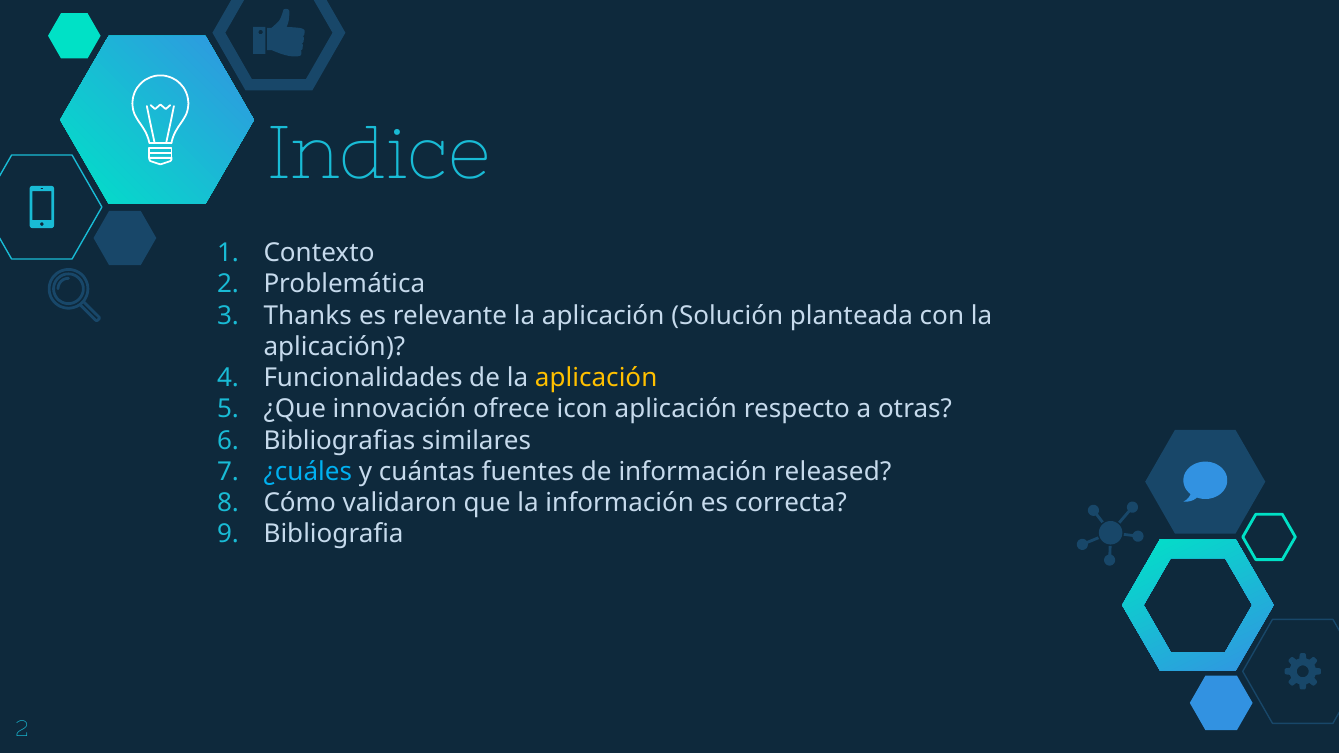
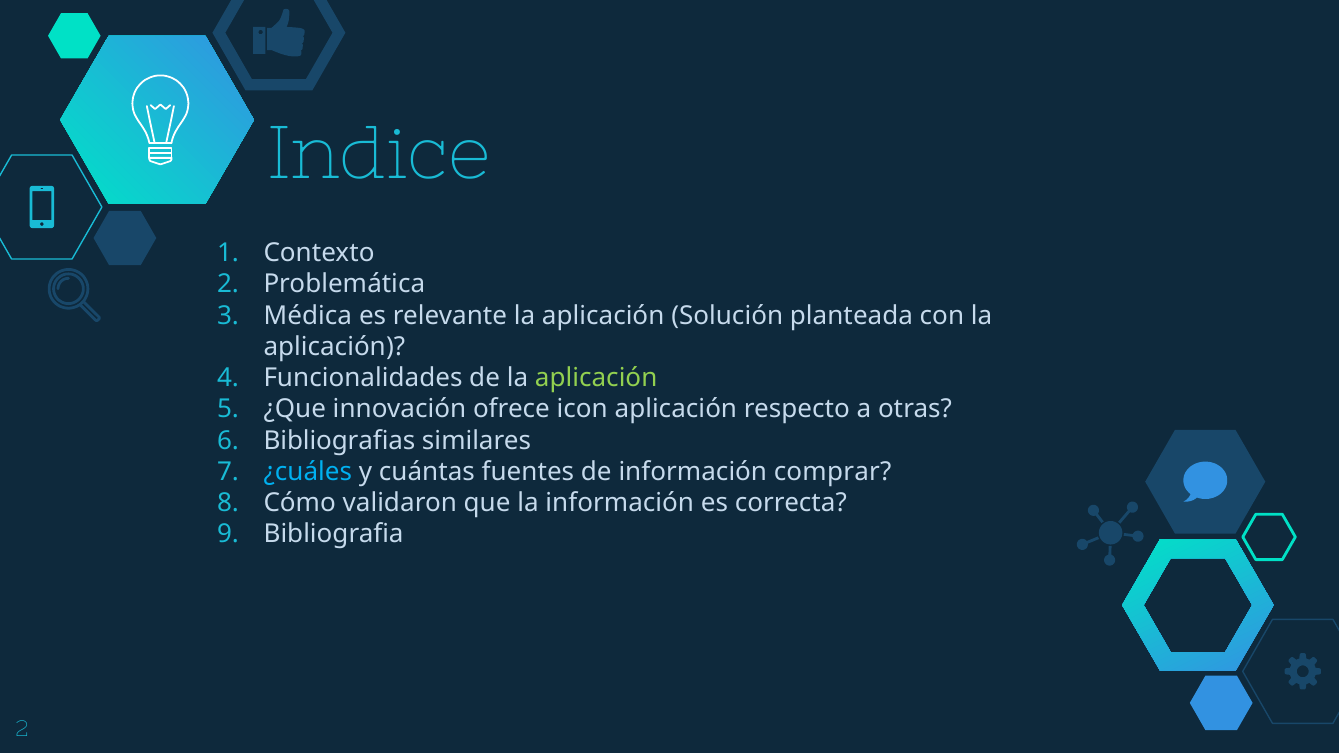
Thanks: Thanks -> Médica (308, 316)
aplicación colour: yellow -> light green (596, 378)
released: released -> comprar (833, 472)
